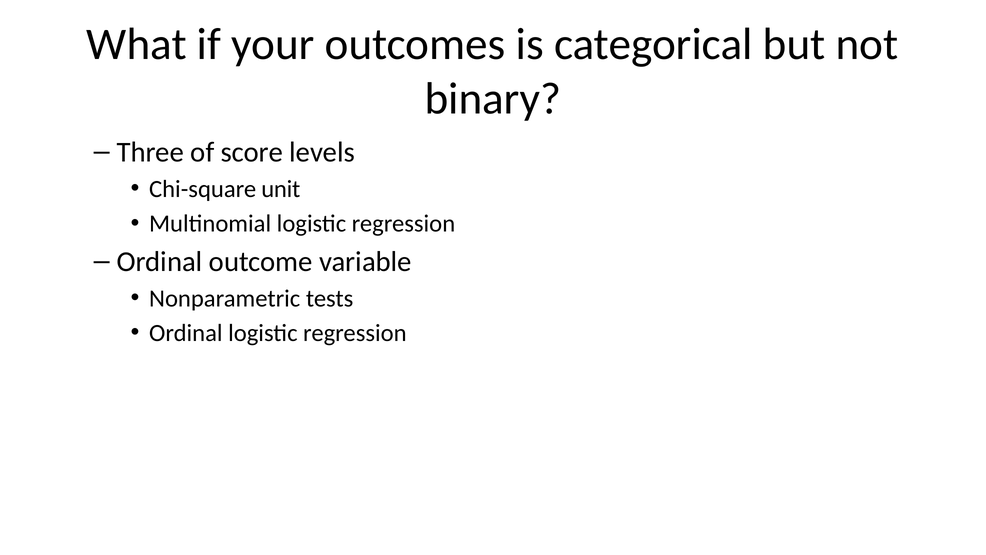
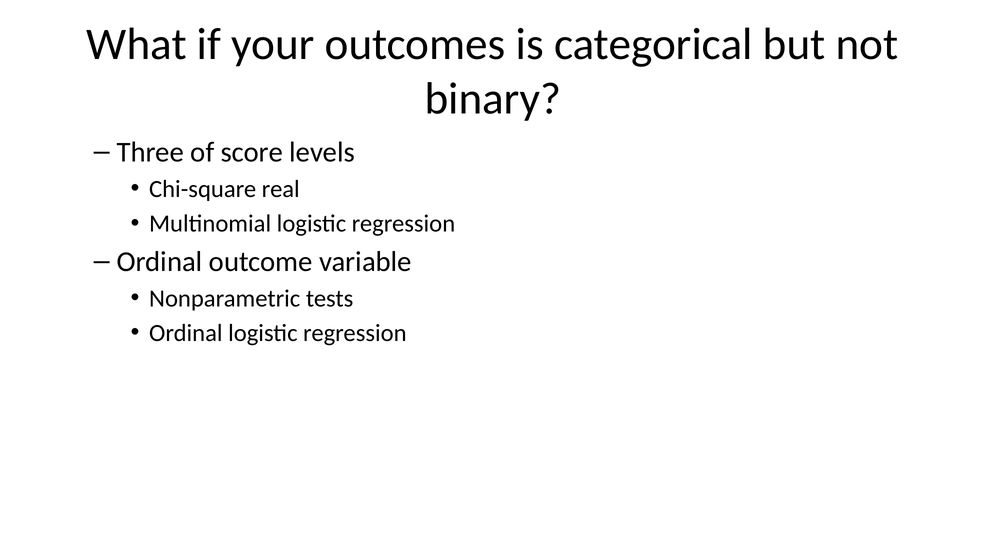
unit: unit -> real (281, 189)
